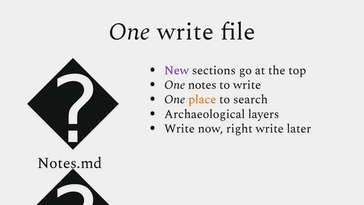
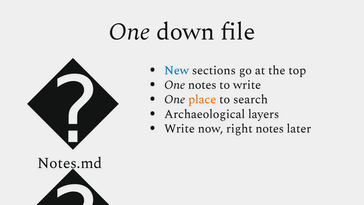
One write: write -> down (186, 32)
New colour: purple -> blue (177, 70)
right write: write -> notes (270, 128)
